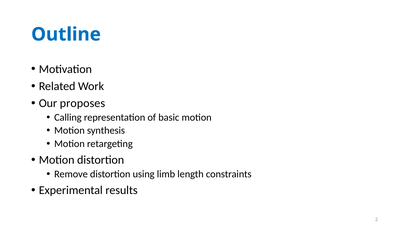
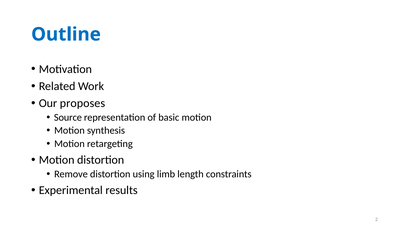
Calling: Calling -> Source (68, 117)
